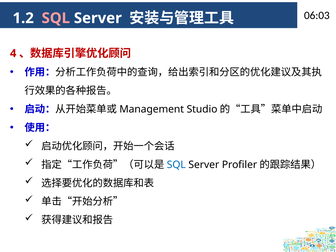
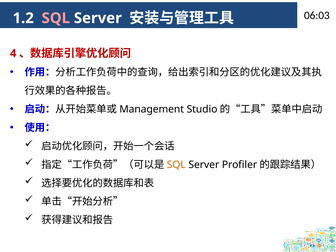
SQL colour: blue -> orange (176, 165)
